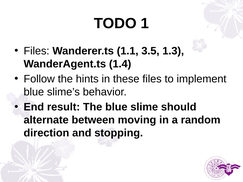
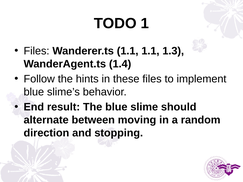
1.1 3.5: 3.5 -> 1.1 (151, 51)
